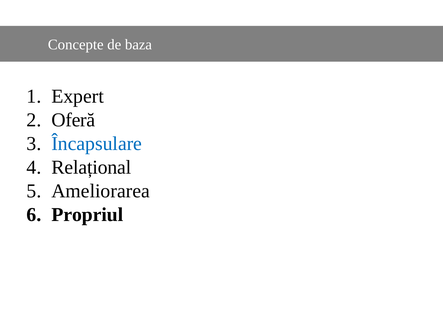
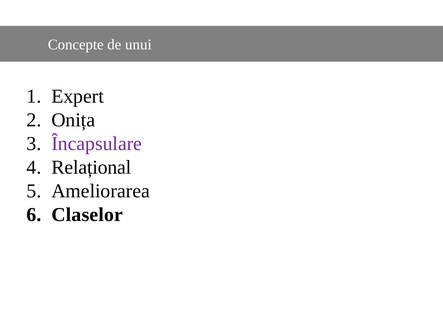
baza: baza -> unui (138, 45)
Oferă: Oferă -> Onița (73, 120)
Încapsulare colour: blue -> purple (97, 144)
Propriul: Propriul -> Claselor (87, 215)
